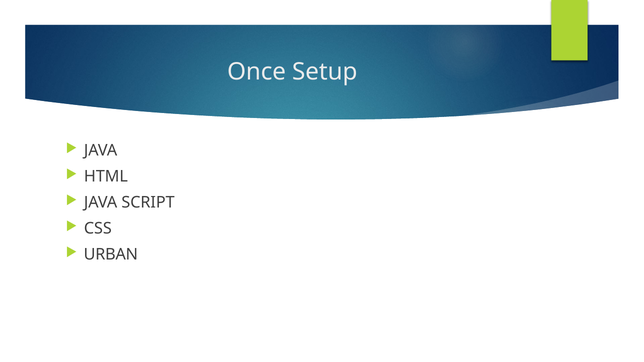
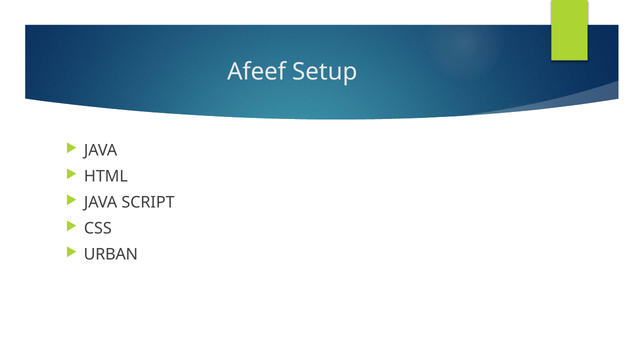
Once: Once -> Afeef (257, 72)
